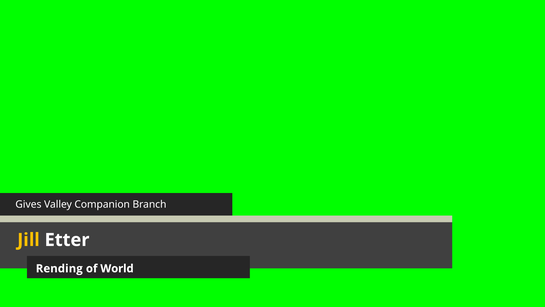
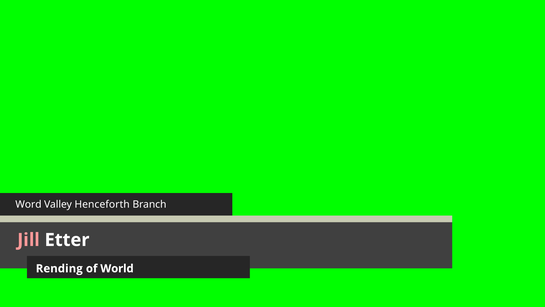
Gives: Gives -> Word (28, 204)
Companion: Companion -> Henceforth (102, 204)
Jill colour: yellow -> pink (29, 240)
